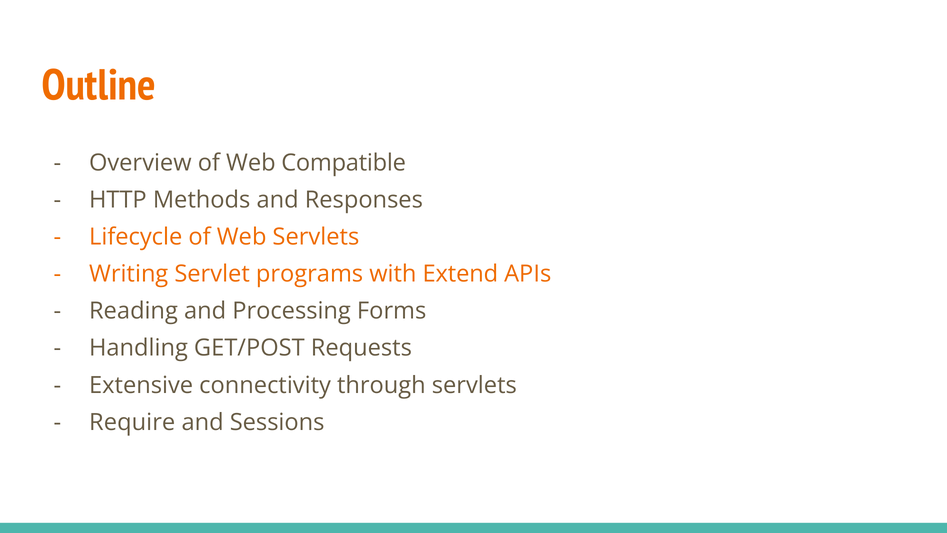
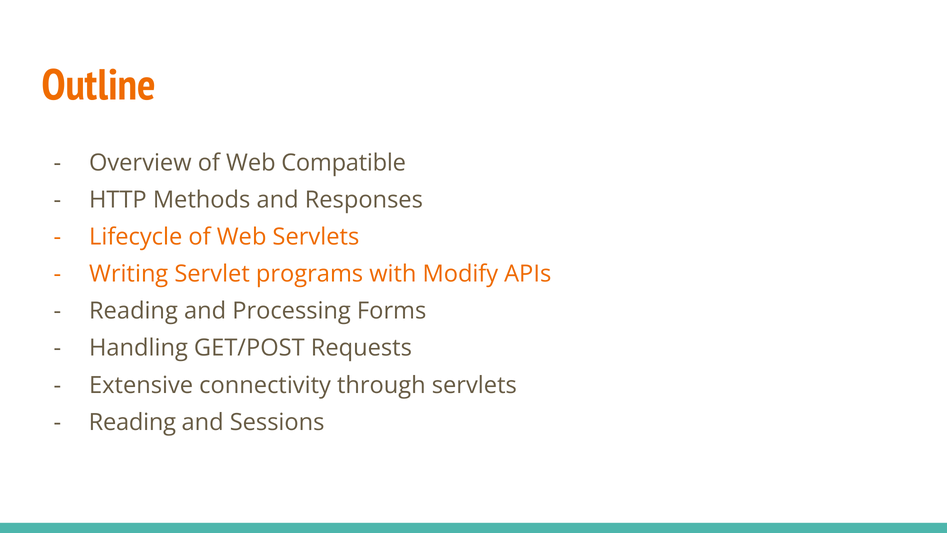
Extend: Extend -> Modify (460, 274)
Require: Require -> Reading (132, 422)
